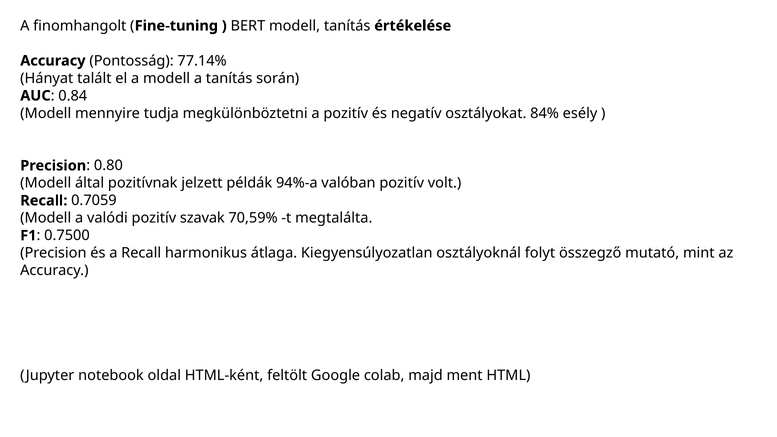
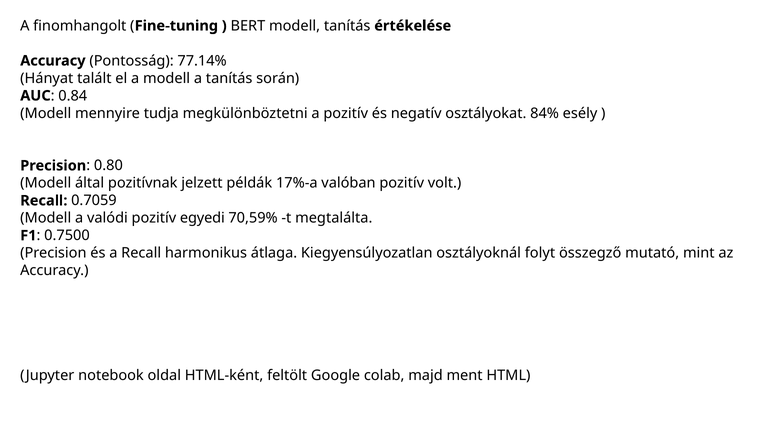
94%-a: 94%-a -> 17%-a (297, 183)
szavak: szavak -> egyedi (202, 218)
